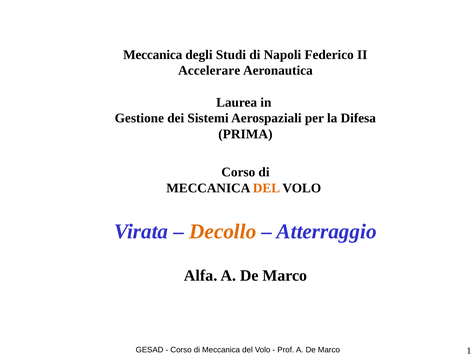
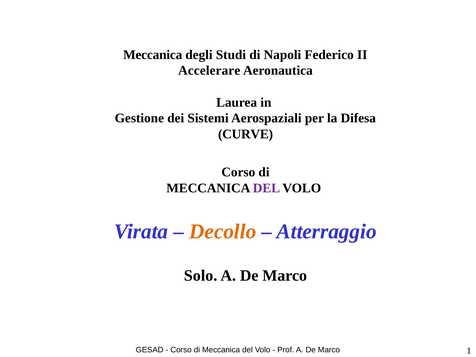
PRIMA: PRIMA -> CURVE (246, 134)
DEL colour: orange -> purple (266, 188)
Alfa: Alfa -> Solo (201, 276)
